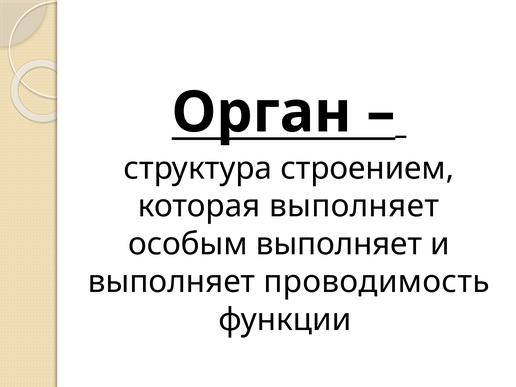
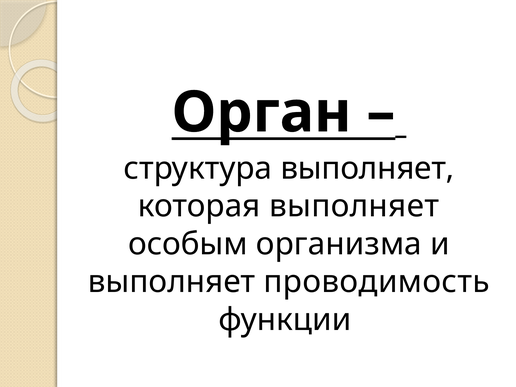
структура строением: строением -> выполняет (367, 168)
особым выполняет: выполняет -> организма (339, 244)
